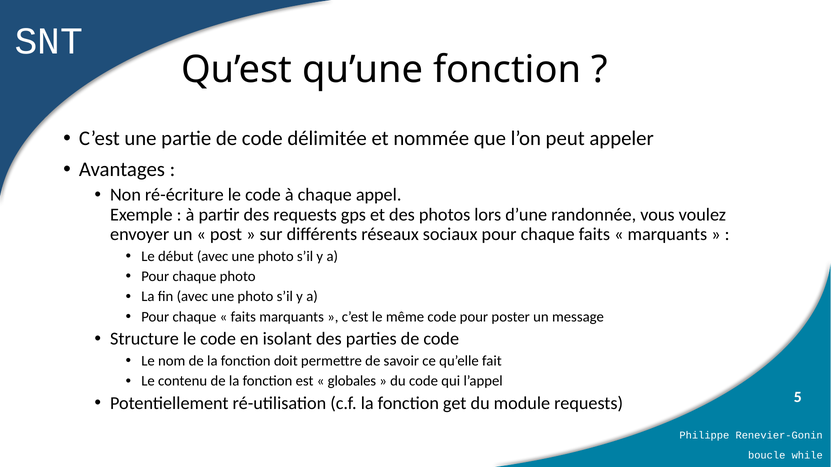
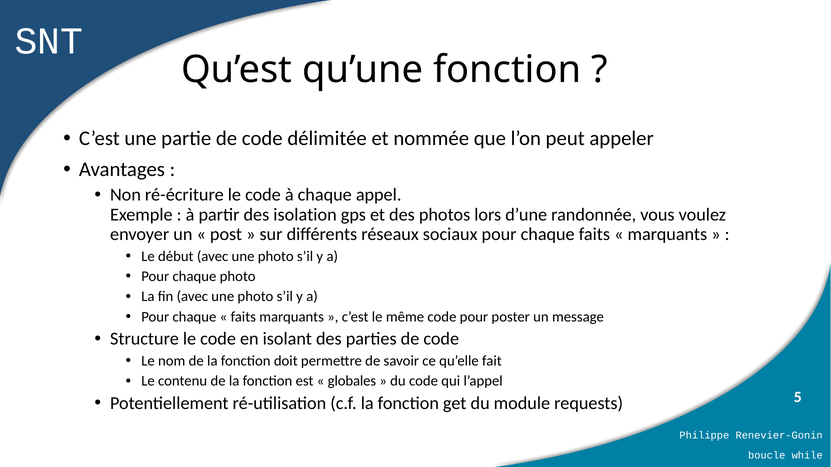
des requests: requests -> isolation (305, 215)
